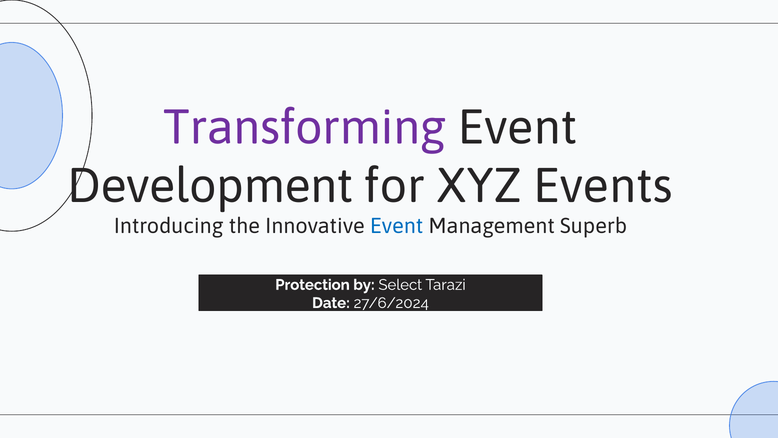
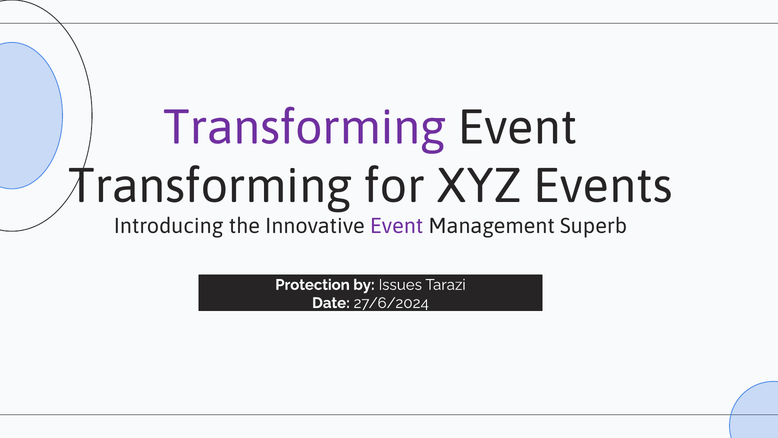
Development: Development -> Transforming (210, 186)
Event colour: blue -> purple (397, 226)
Select: Select -> Issues (400, 285)
